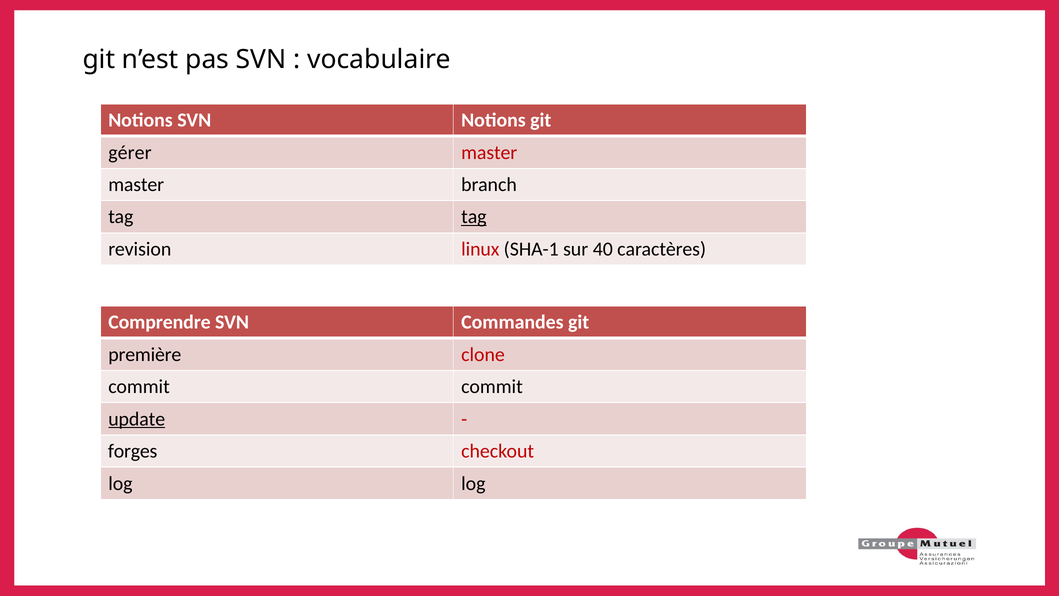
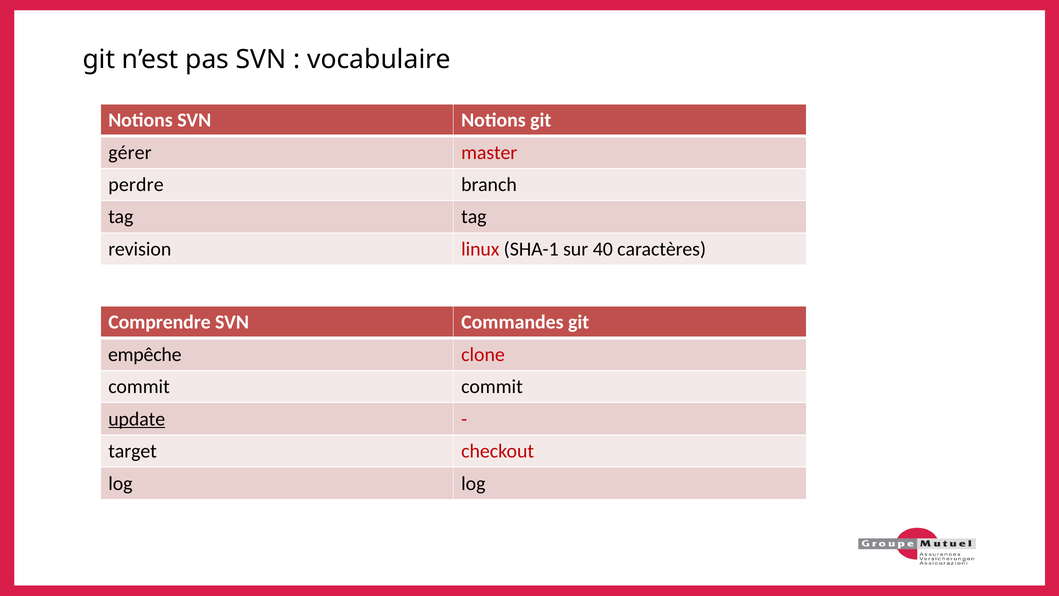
master: master -> perdre (136, 185)
tag underline: present -> none (474, 217)
première: première -> empêche (145, 354)
forges: forges -> target (133, 451)
